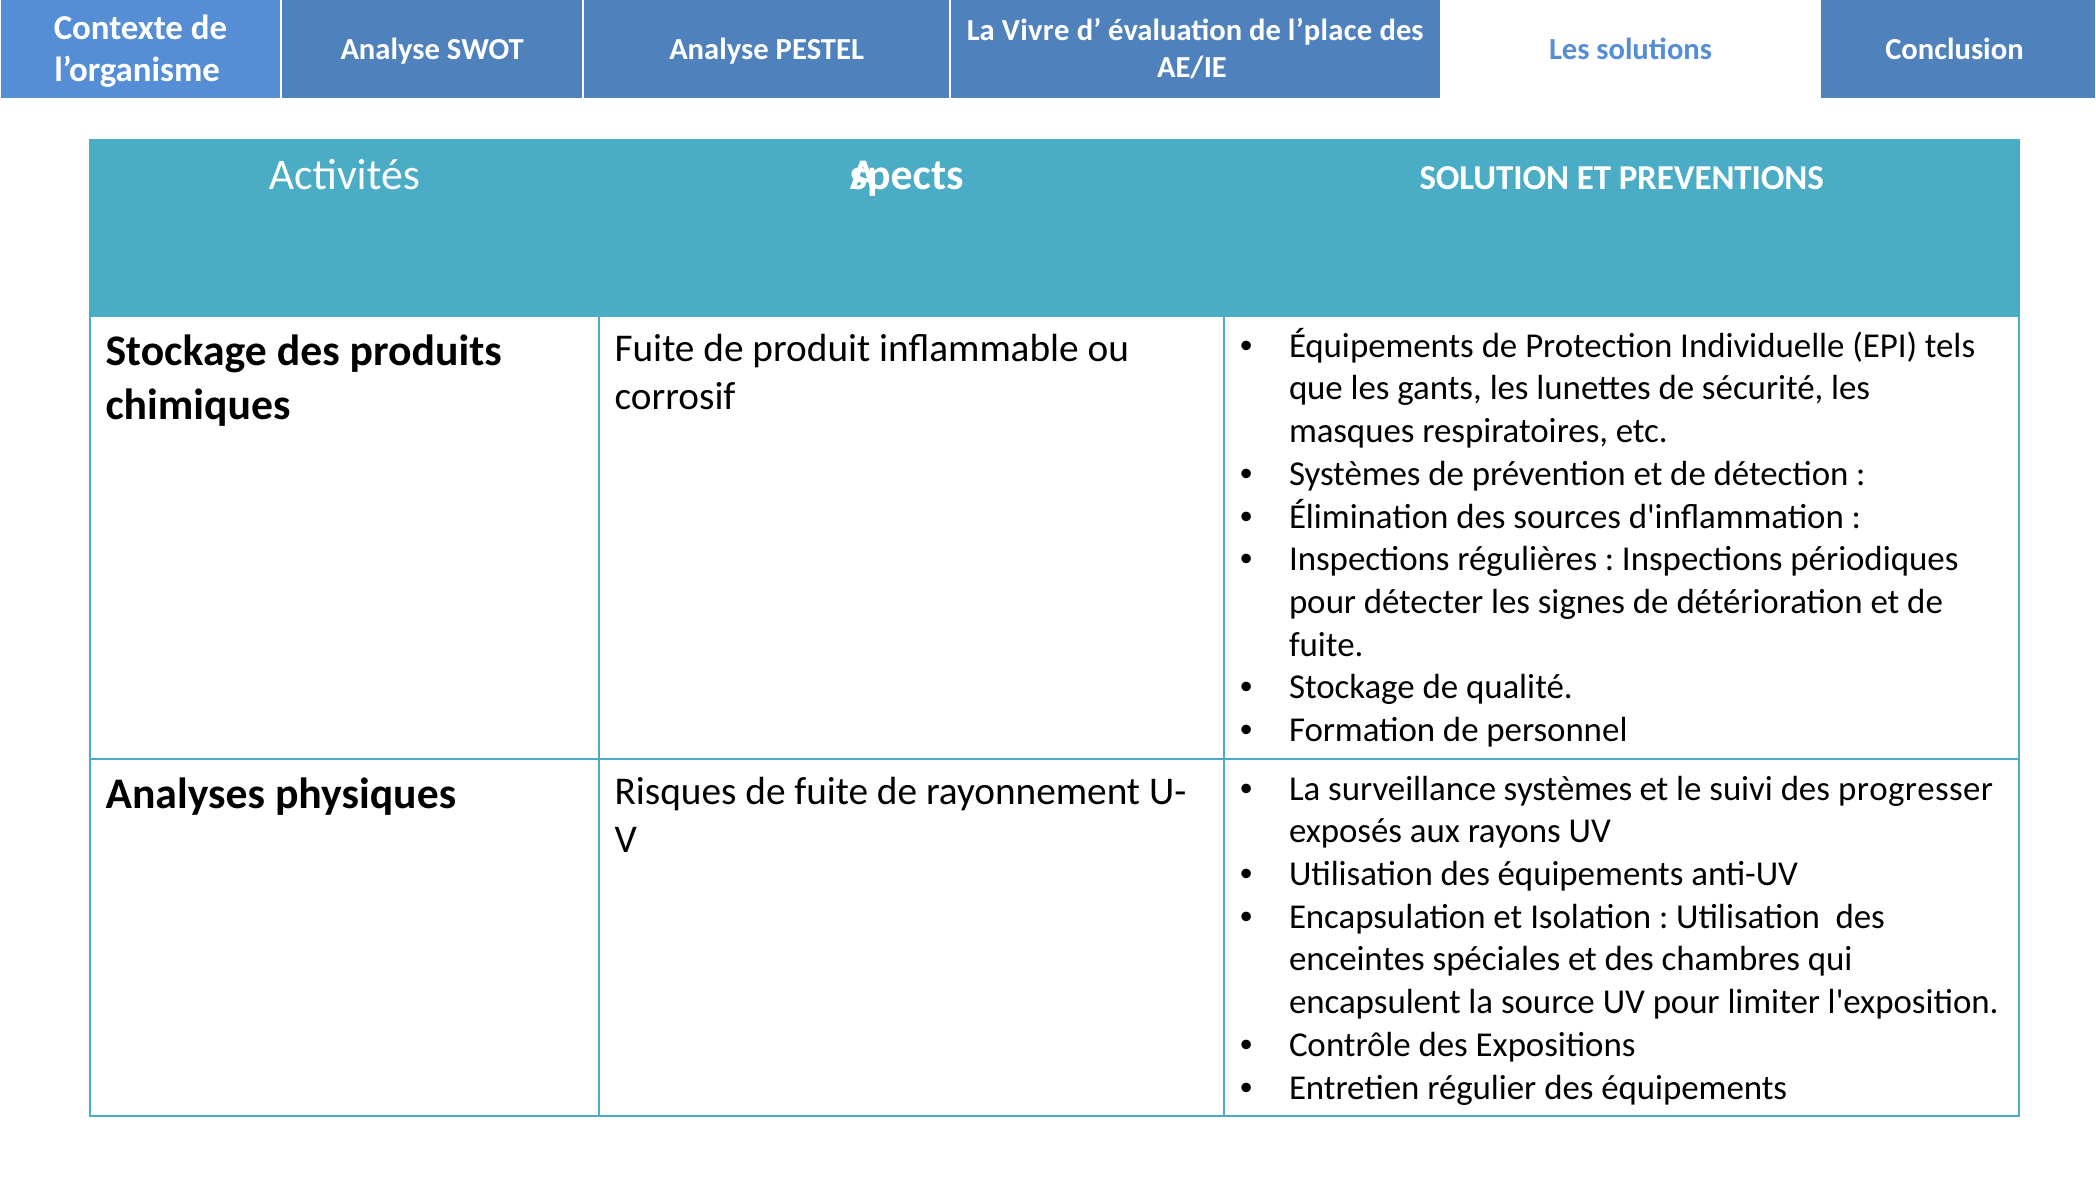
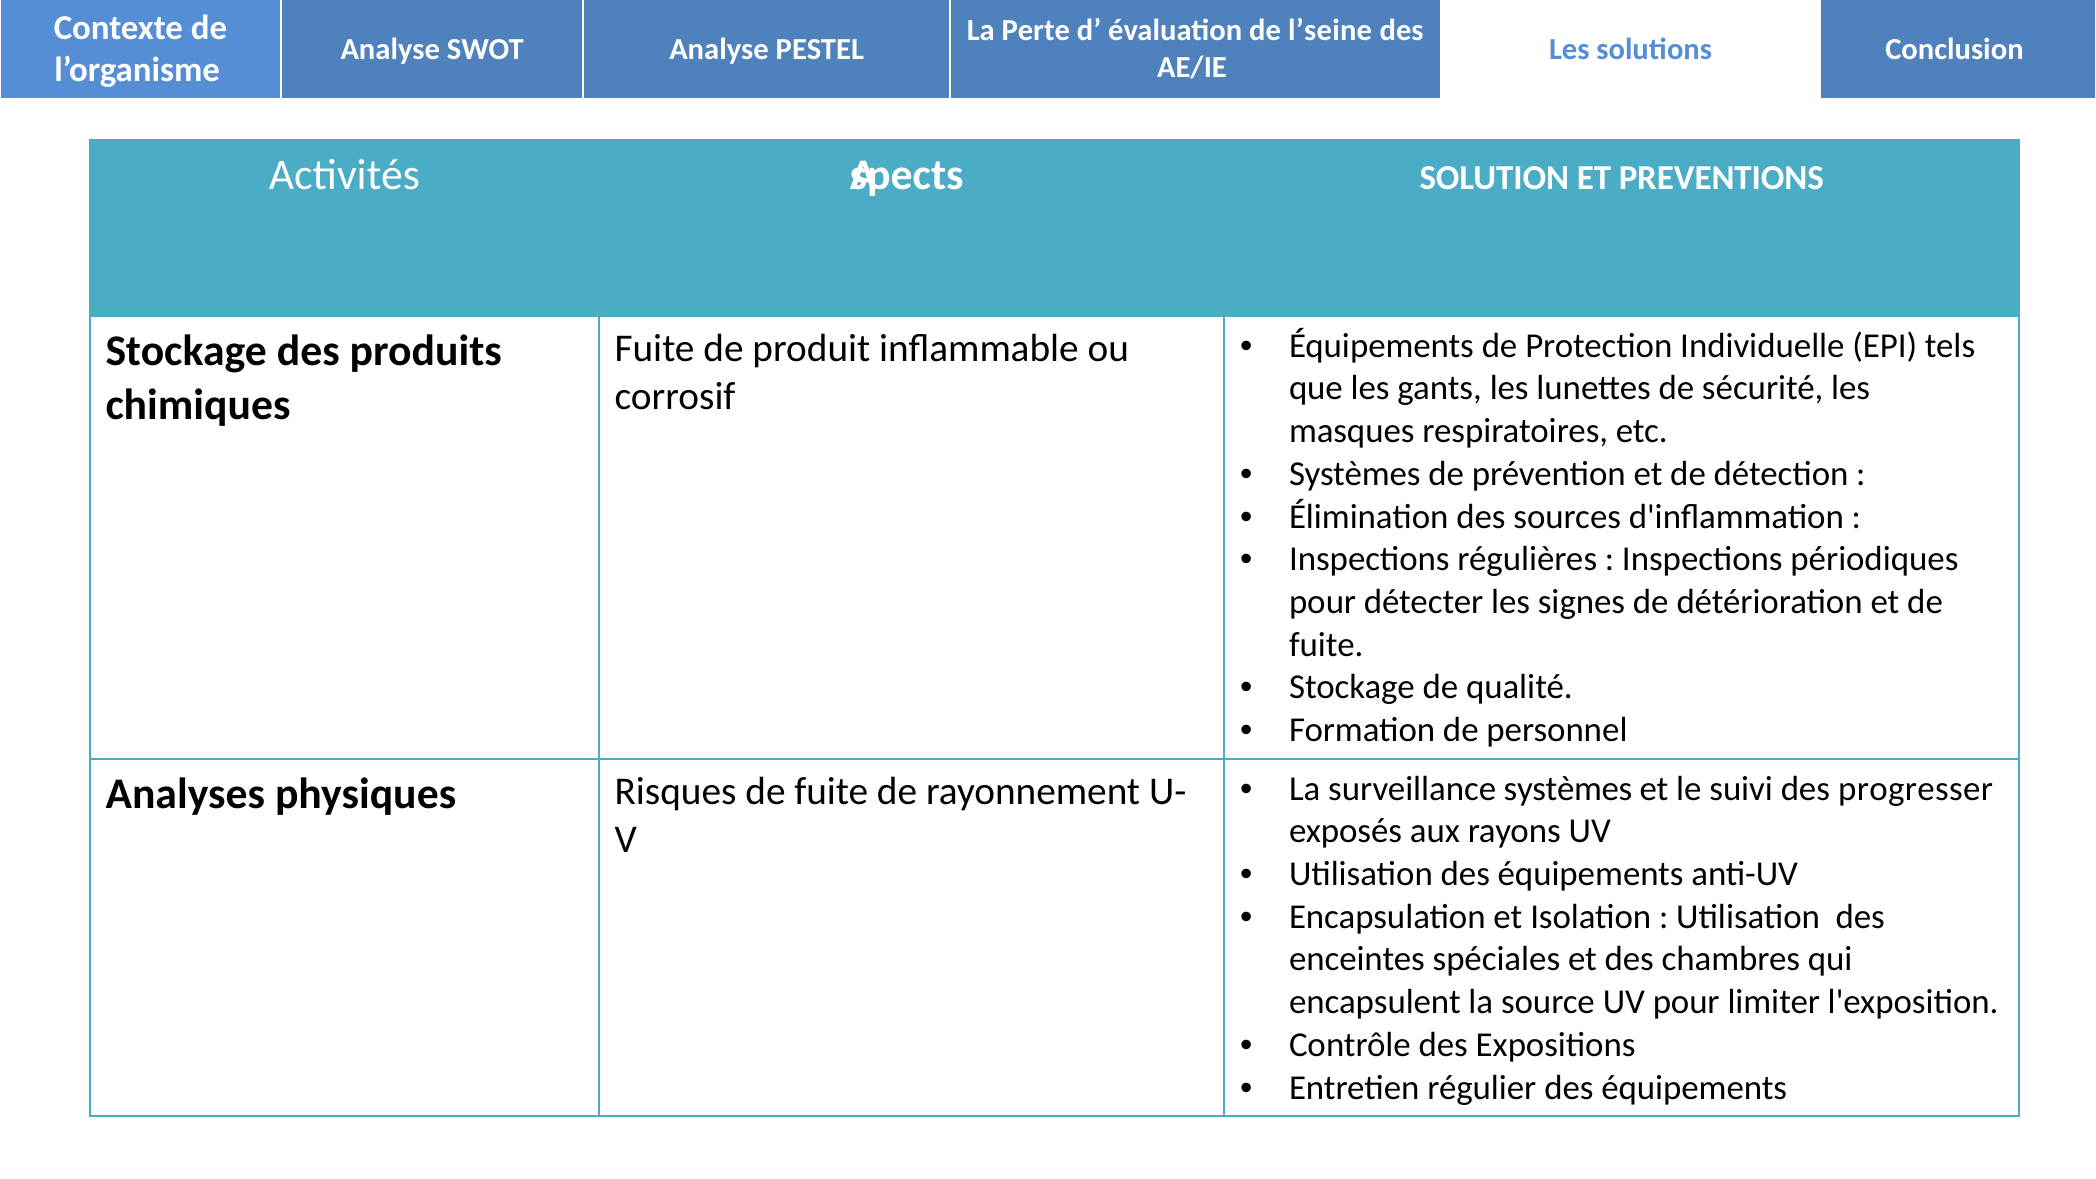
Vivre: Vivre -> Perte (1036, 30)
l’place: l’place -> l’seine (1330, 30)
